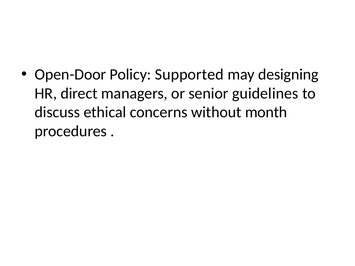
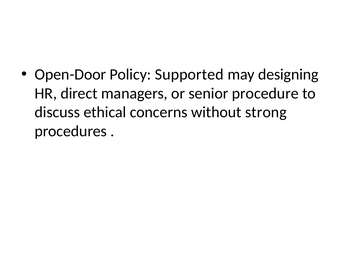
guidelines: guidelines -> procedure (265, 93)
month: month -> strong (266, 112)
